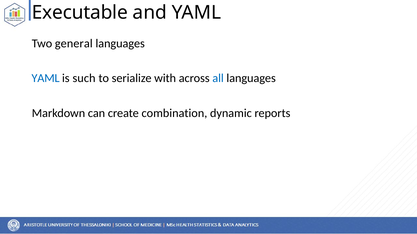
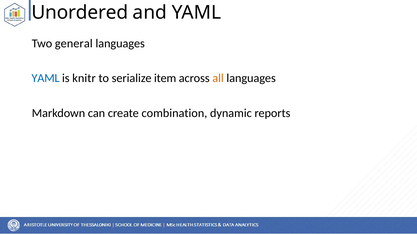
Executable: Executable -> Unordered (80, 13)
such: such -> knitr (84, 78)
with: with -> item (165, 78)
all colour: blue -> orange (218, 78)
